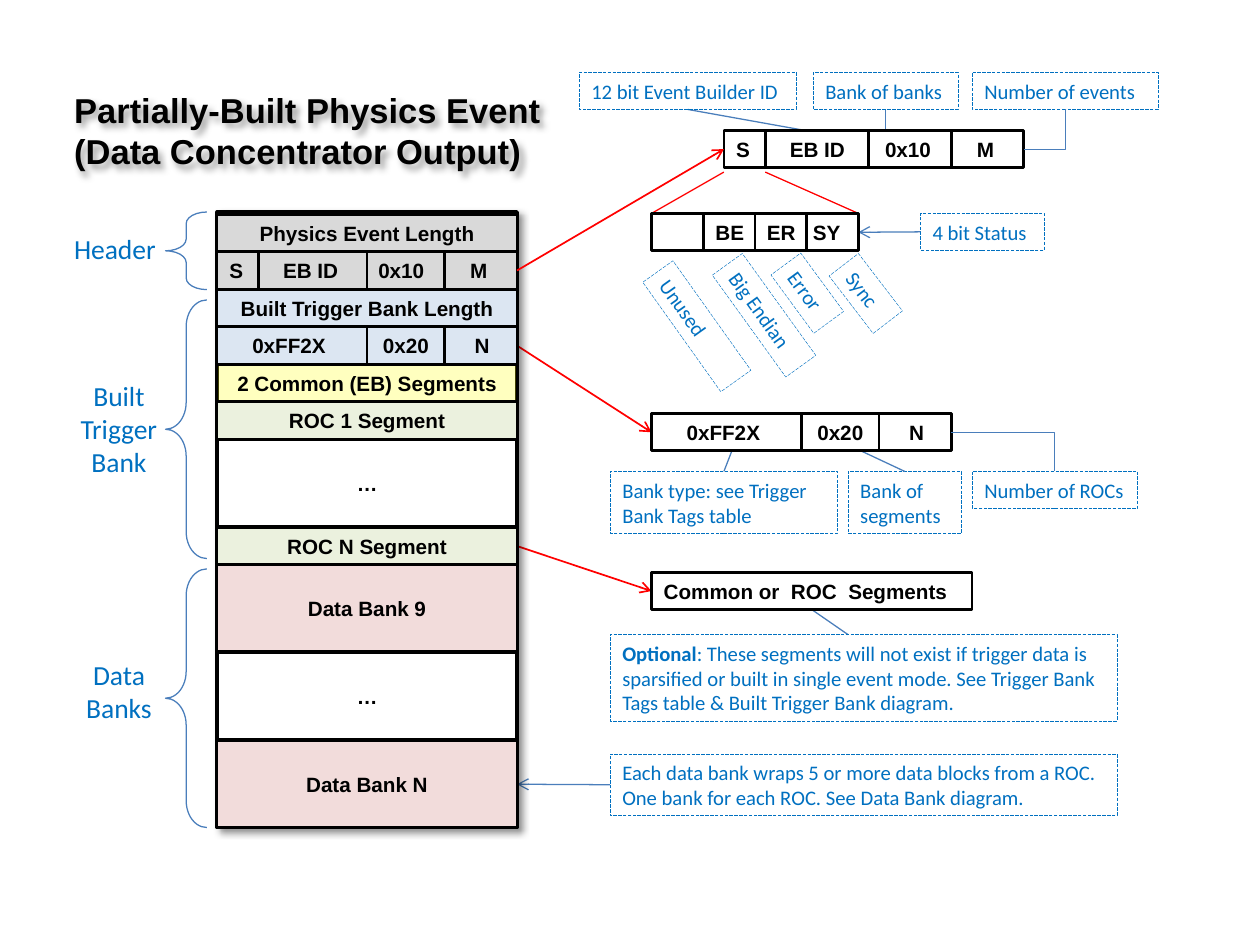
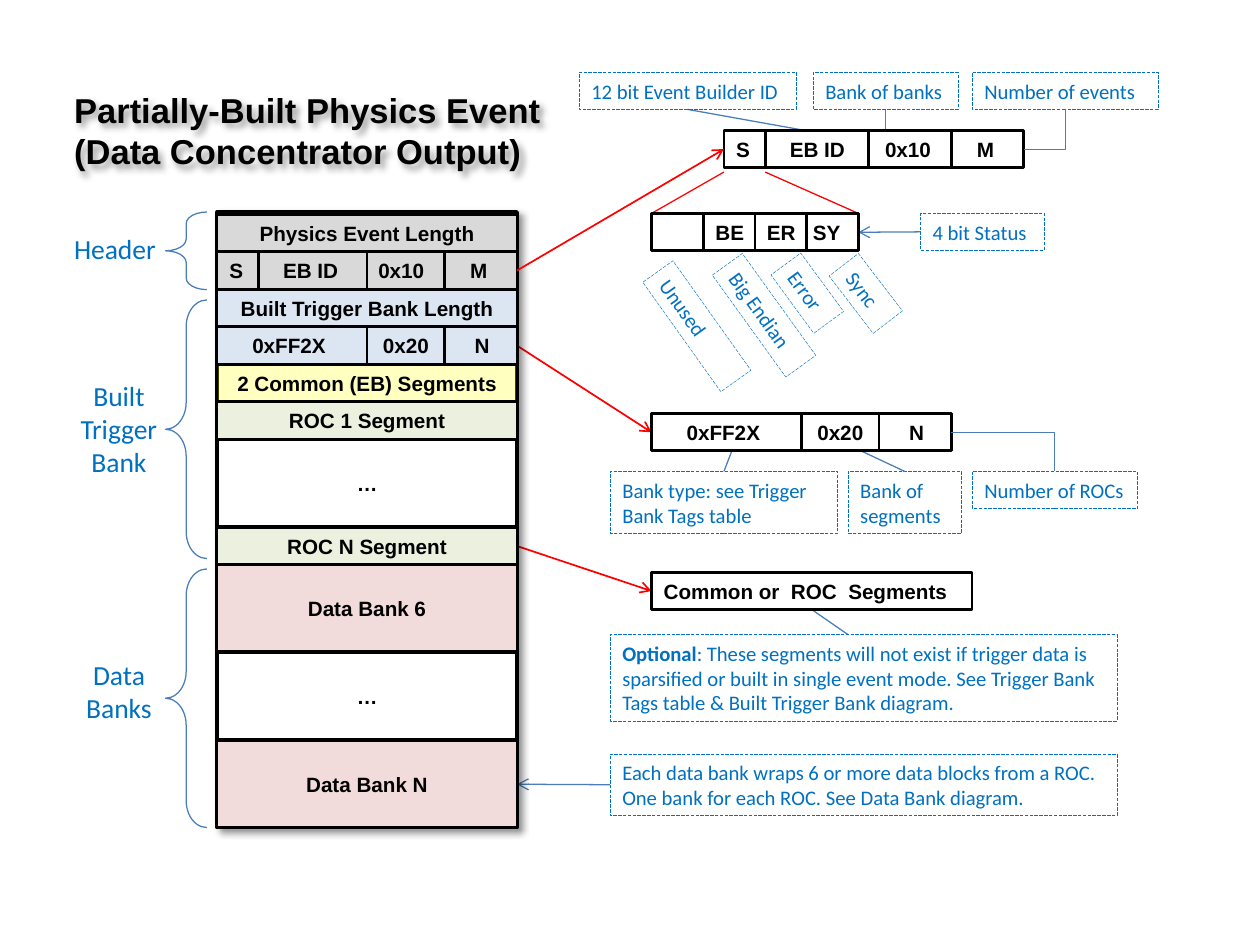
Bank 9: 9 -> 6 (420, 610)
wraps 5: 5 -> 6 (814, 774)
